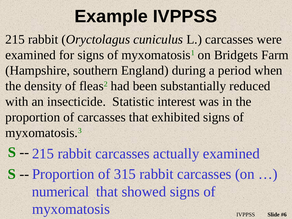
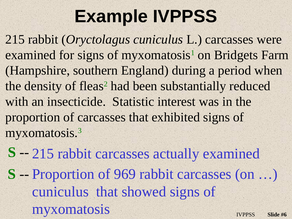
315: 315 -> 969 (125, 174)
numerical: numerical -> cuniculus (60, 192)
